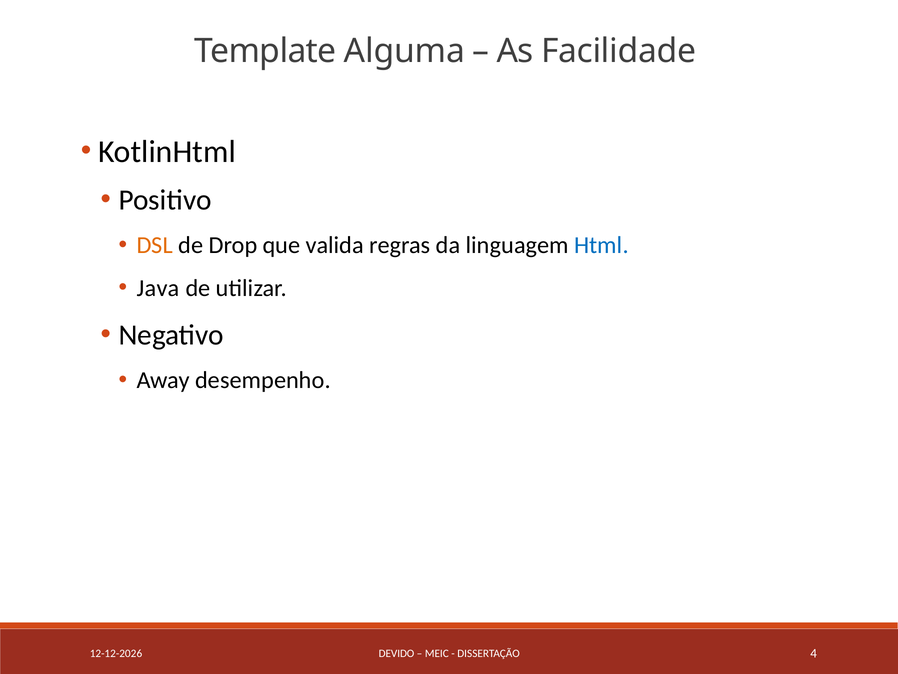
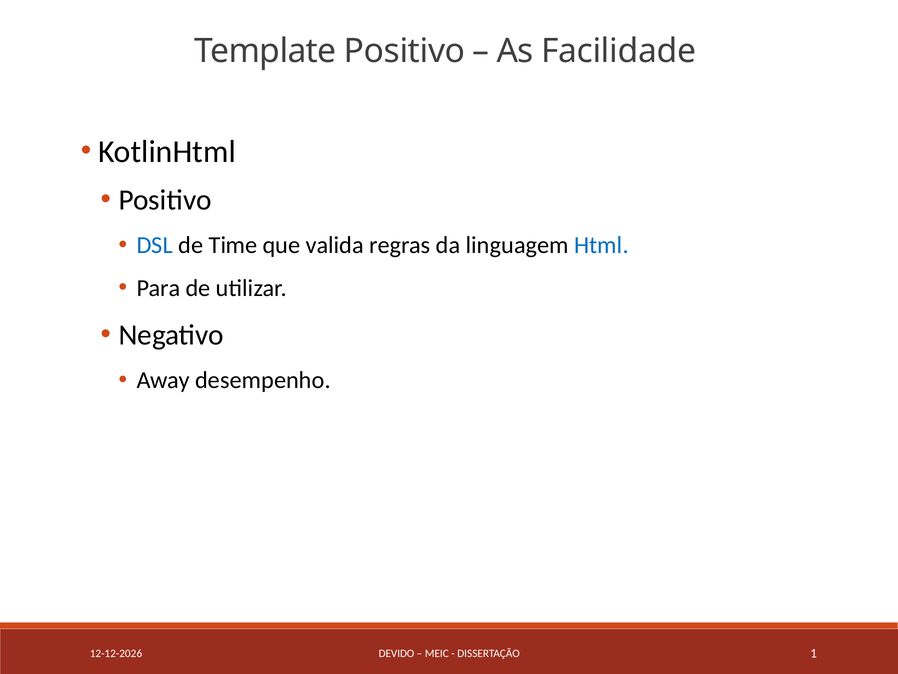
Template Alguma: Alguma -> Positivo (404, 51)
DSL colour: orange -> blue (155, 245)
Drop: Drop -> Time (233, 245)
Java: Java -> Para (158, 288)
4: 4 -> 1 (814, 653)
